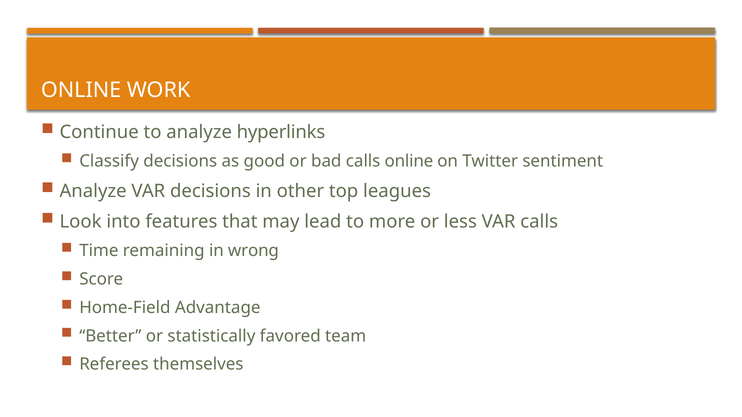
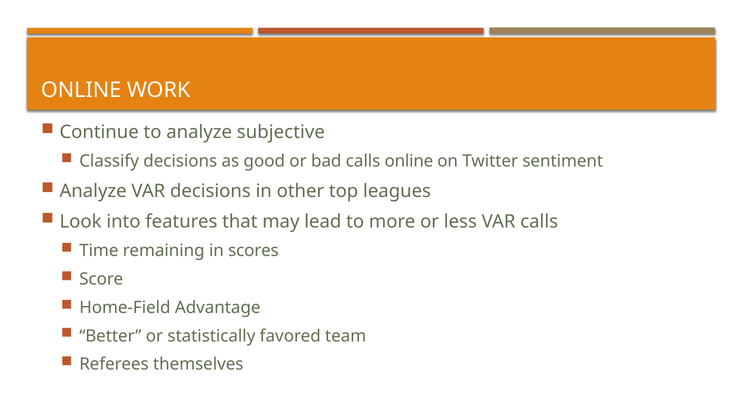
hyperlinks: hyperlinks -> subjective (281, 132)
wrong: wrong -> scores (253, 251)
